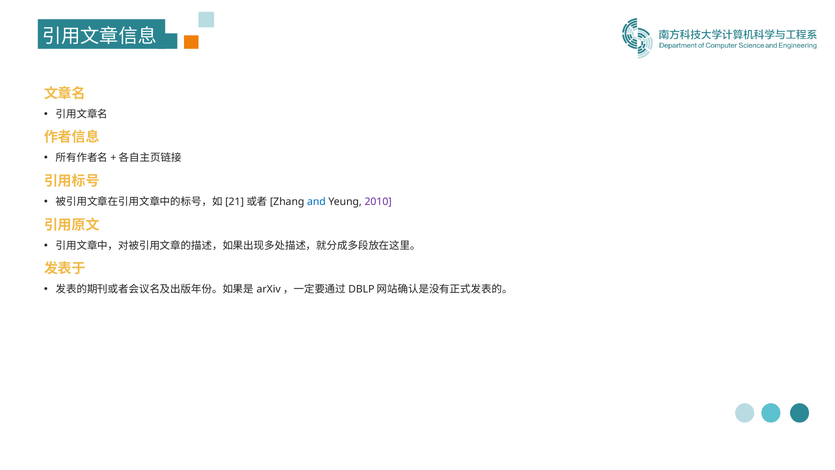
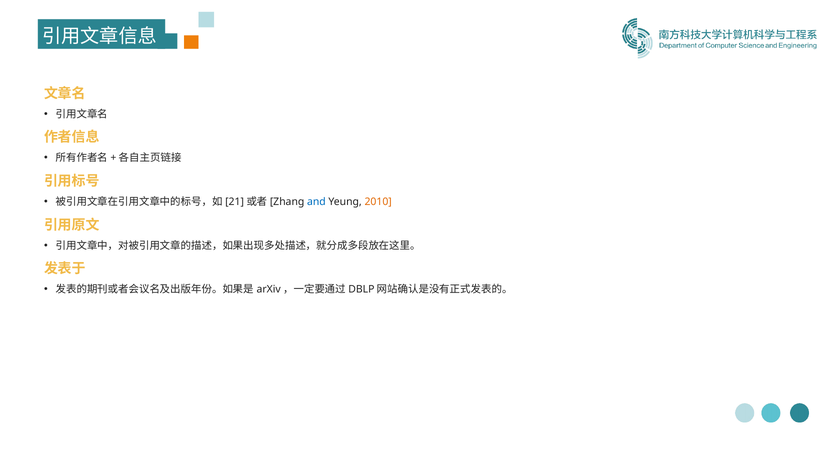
2010 colour: purple -> orange (378, 202)
